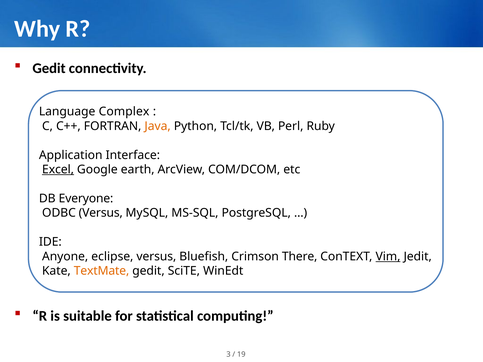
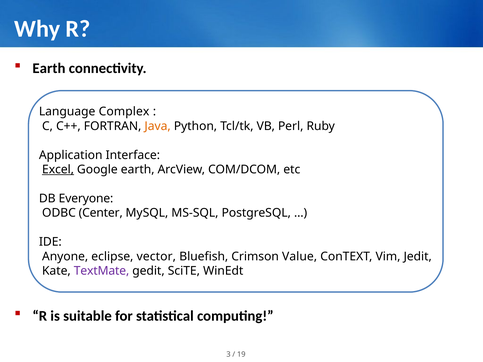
Gedit: Gedit -> Earth (49, 68)
ODBC Versus: Versus -> Center (101, 213)
eclipse versus: versus -> vector (156, 257)
There: There -> Value (300, 257)
Vim underline: present -> none (388, 257)
TextMate colour: orange -> purple (102, 271)
